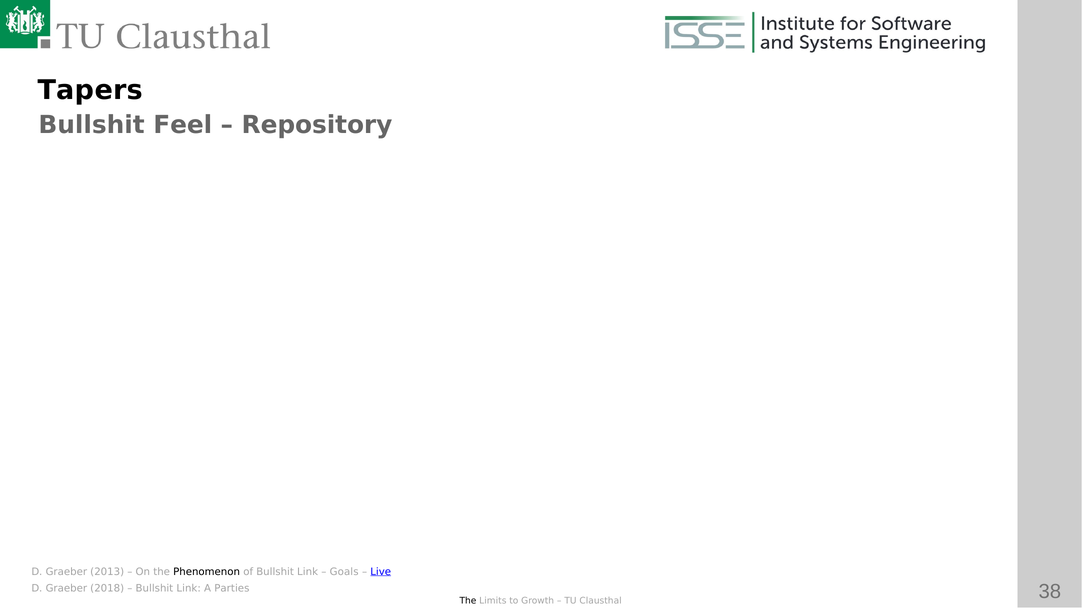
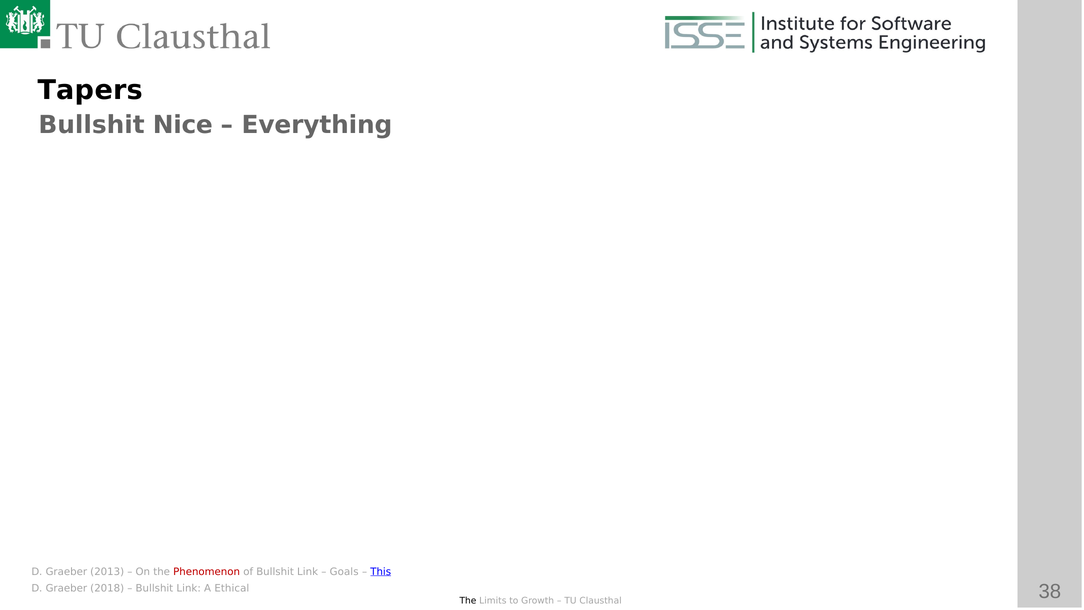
Feel: Feel -> Nice (183, 125)
Repository: Repository -> Everything (317, 125)
Phenomenon colour: black -> red (207, 572)
Live: Live -> This (381, 572)
Parties: Parties -> Ethical (232, 588)
